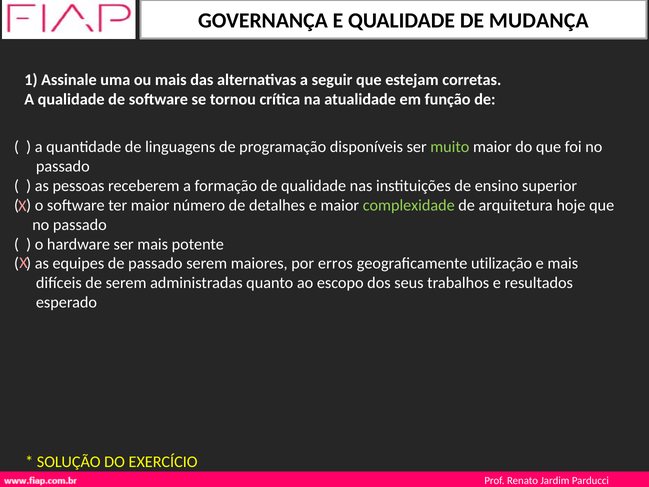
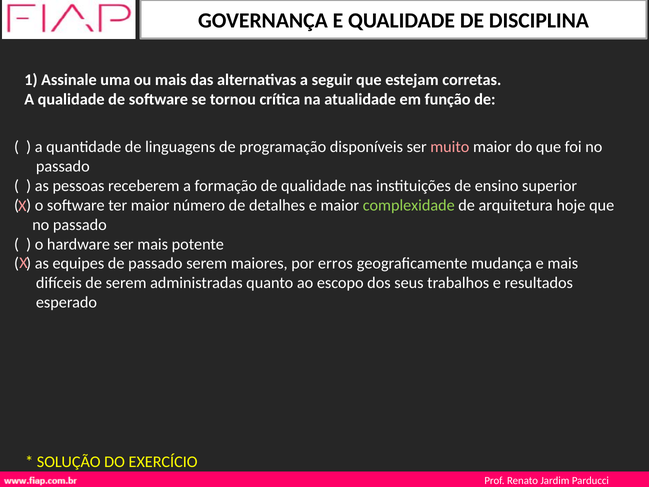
MUDANÇA: MUDANÇA -> DISCIPLINA (539, 21)
muito colour: light green -> pink (450, 147)
utilização: utilização -> mudança (502, 263)
